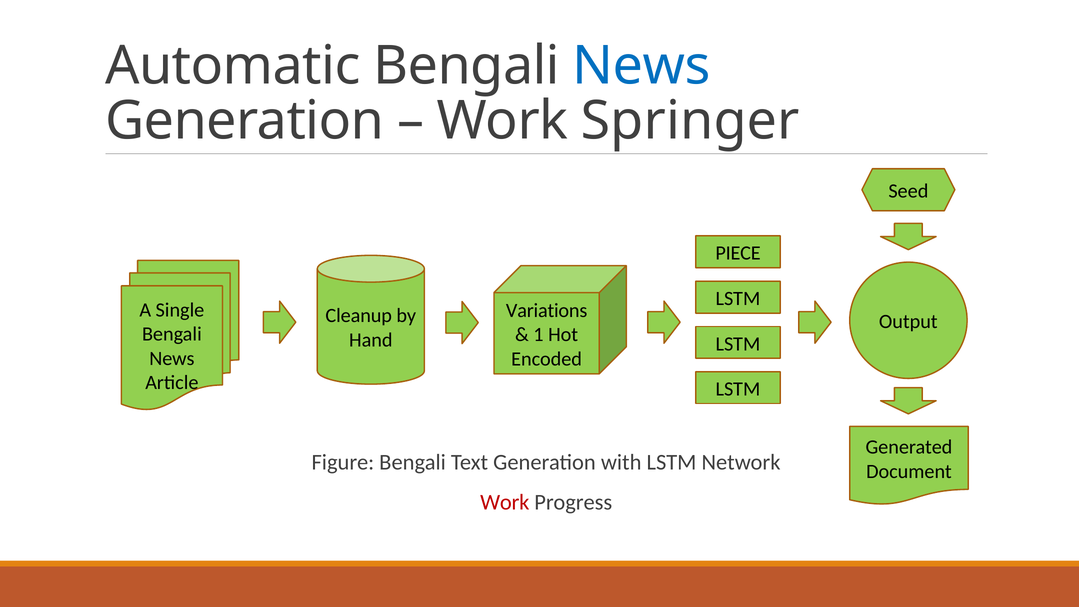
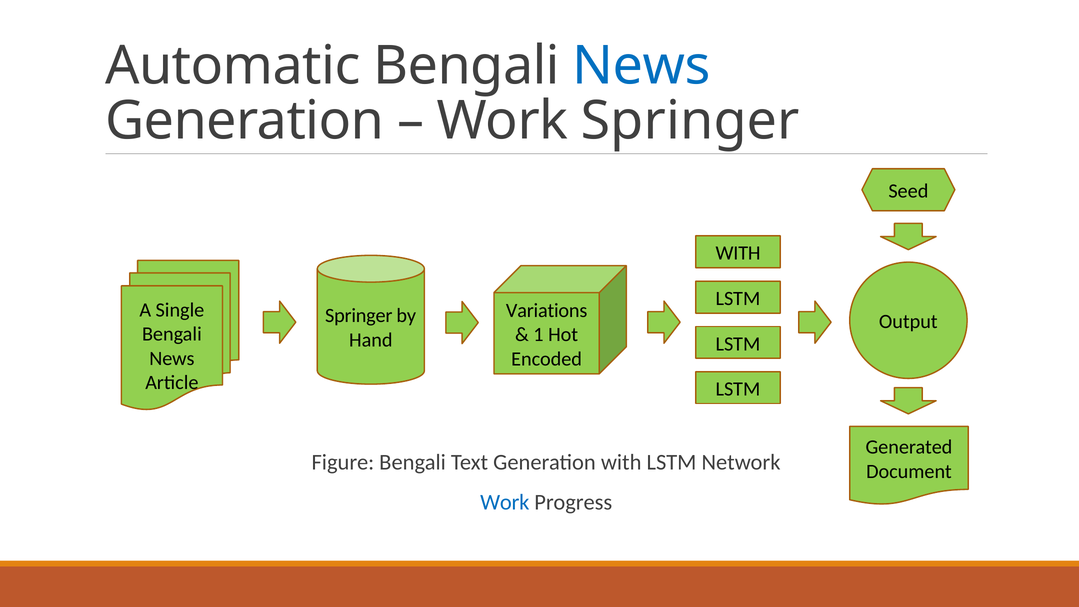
PIECE: PIECE -> WITH (738, 253)
Cleanup: Cleanup -> Springer (359, 316)
Work colour: red -> blue (505, 502)
